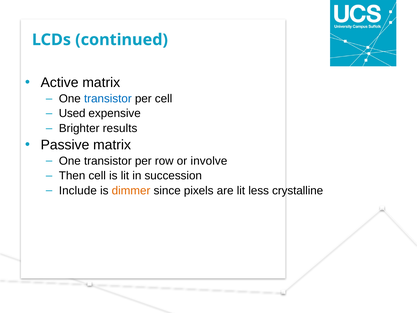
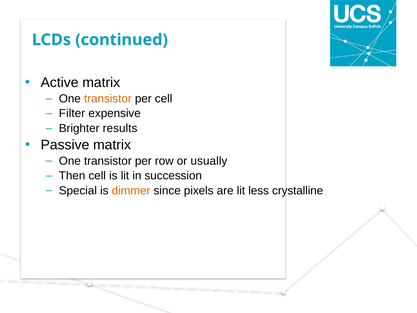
transistor colour: blue -> orange (108, 99)
Used: Used -> Filter (72, 113)
involve: involve -> usually (209, 161)
Include: Include -> Special (78, 190)
